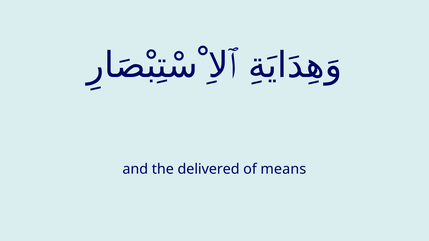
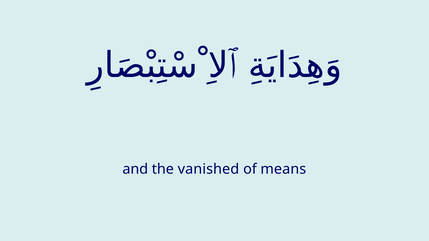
delivered: delivered -> vanished (208, 169)
